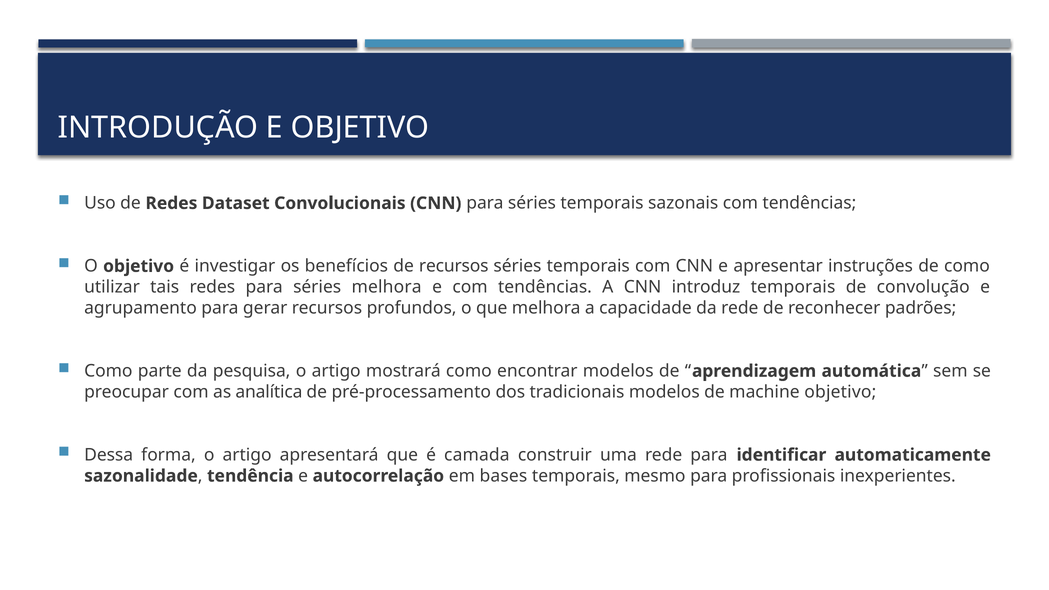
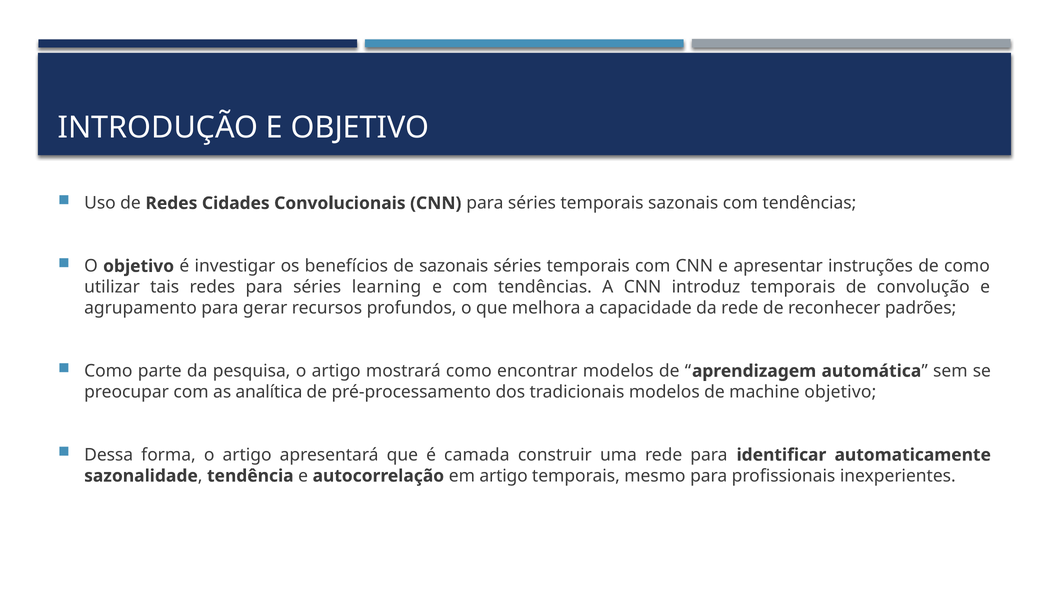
Dataset: Dataset -> Cidades (236, 203)
de recursos: recursos -> sazonais (454, 266)
séries melhora: melhora -> learning (387, 287)
em bases: bases -> artigo (504, 476)
